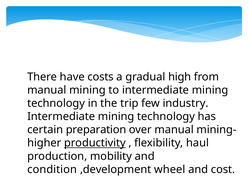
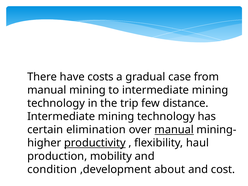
high: high -> case (180, 77)
industry: industry -> distance (186, 103)
preparation: preparation -> elimination (96, 130)
manual underline: none -> present (174, 130)
wheel: wheel -> about (170, 169)
